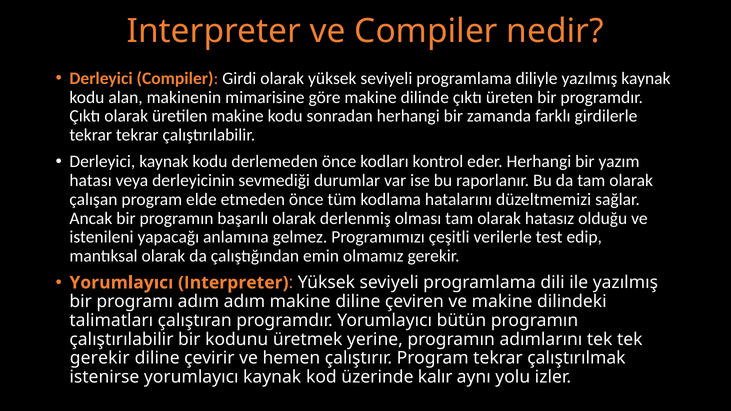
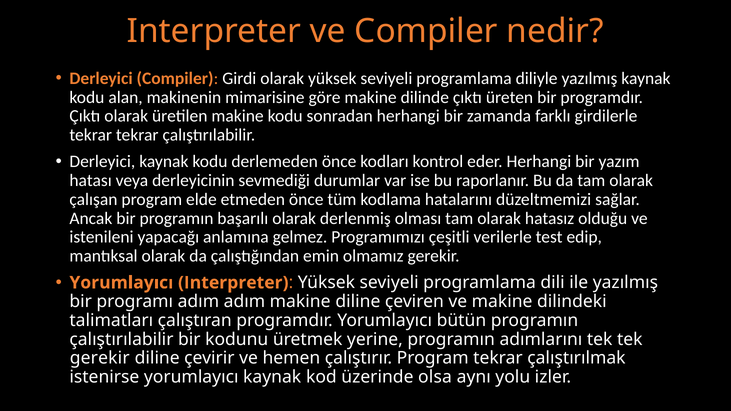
kalır: kalır -> olsa (435, 377)
